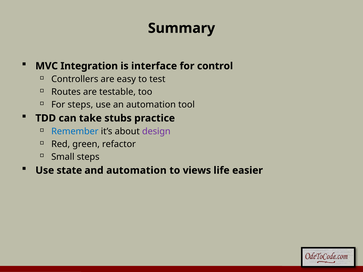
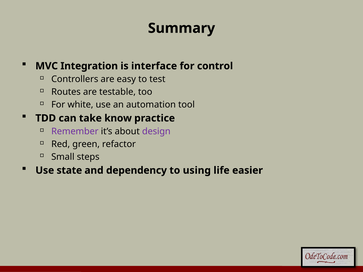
For steps: steps -> white (80, 105)
stubs: stubs -> know (118, 118)
Remember colour: blue -> purple (75, 132)
and automation: automation -> dependency (136, 171)
views: views -> using (197, 171)
